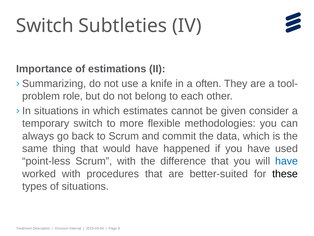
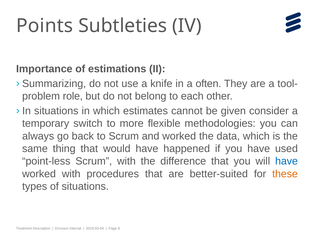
Switch: Switch -> Points (45, 26)
and commit: commit -> worked (179, 136)
these colour: black -> orange (285, 173)
